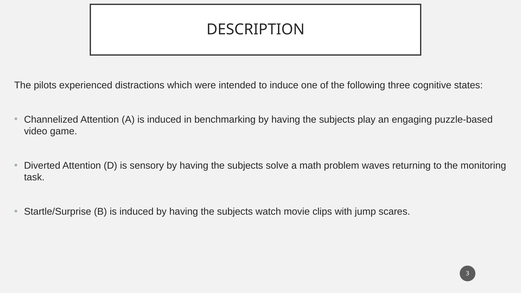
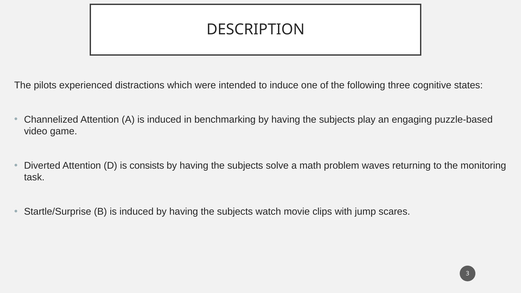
sensory: sensory -> consists (147, 166)
